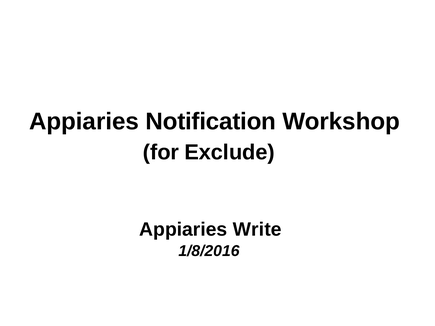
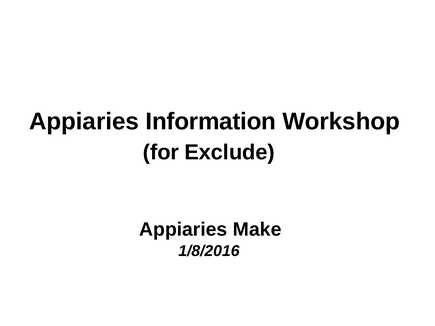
Notification: Notification -> Information (211, 121)
Write: Write -> Make (257, 230)
